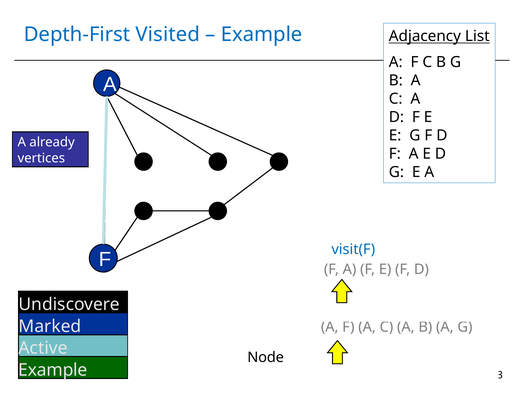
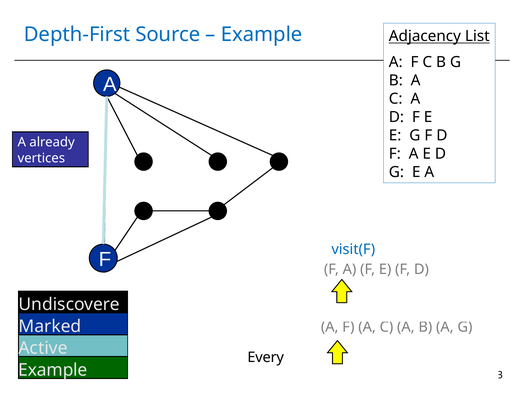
Visited: Visited -> Source (168, 35)
Node: Node -> Every (266, 357)
